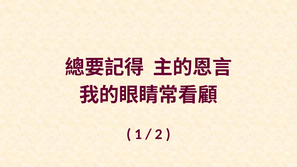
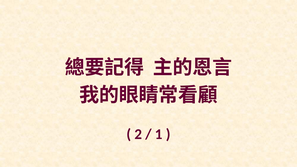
1: 1 -> 2 (138, 134)
2: 2 -> 1 (159, 134)
